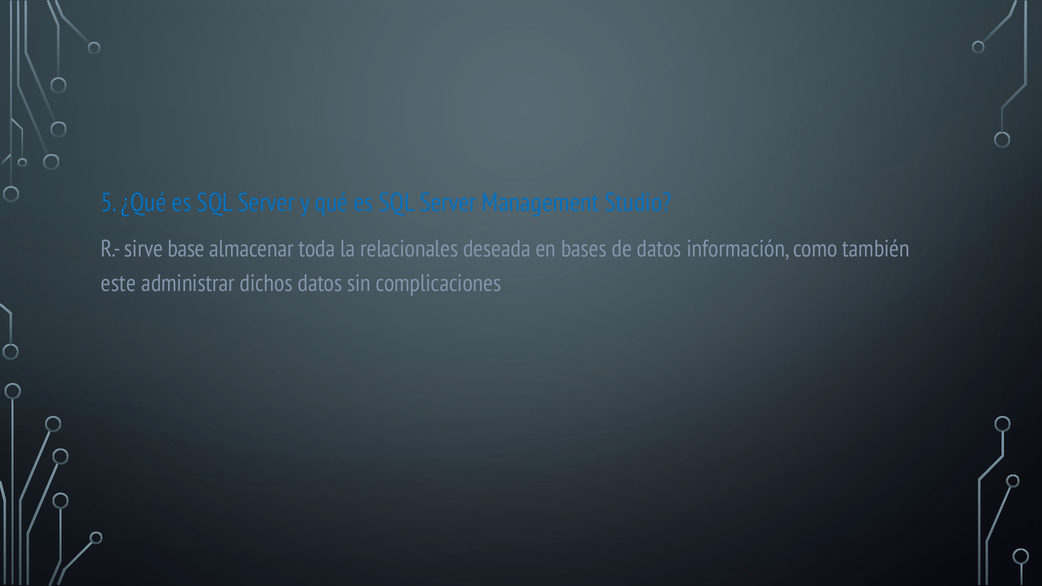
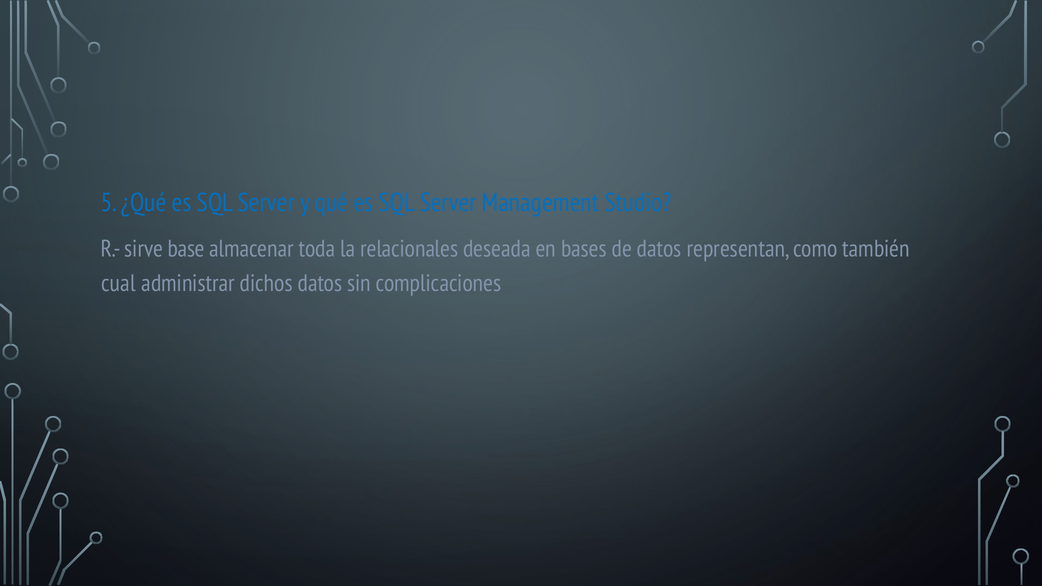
información: información -> representan (738, 249)
este: este -> cual (118, 284)
